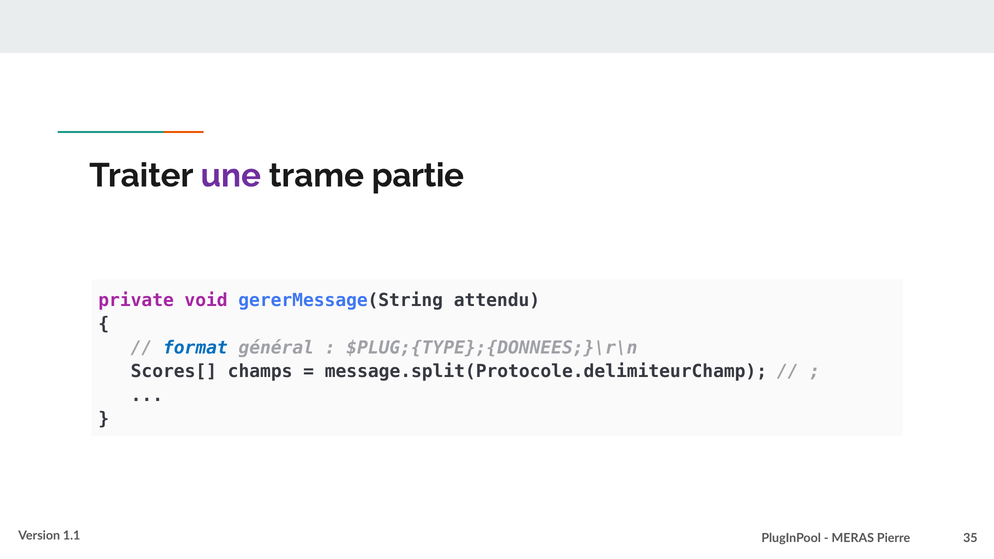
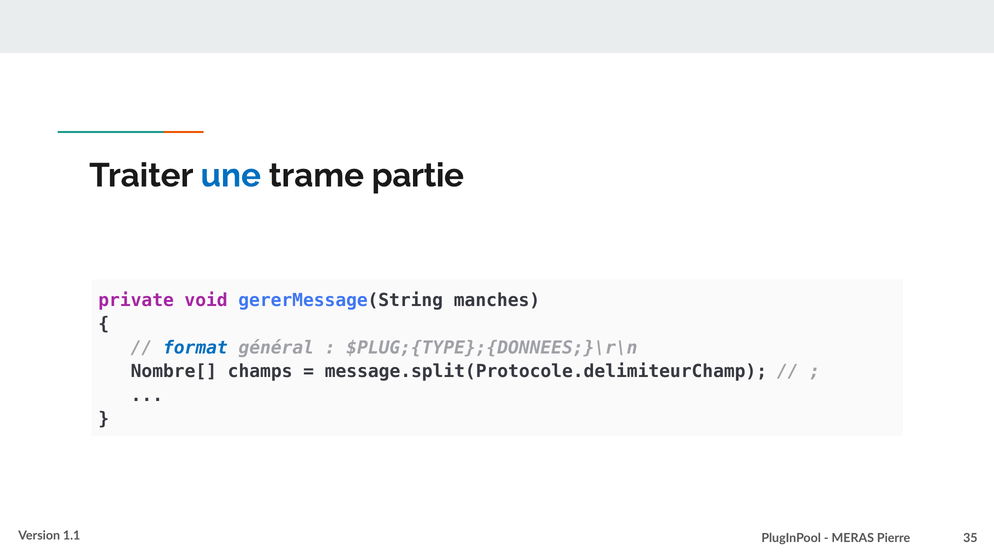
une colour: purple -> blue (231, 175)
attendu: attendu -> manches (497, 300)
Scores[: Scores[ -> Nombre[ (174, 372)
